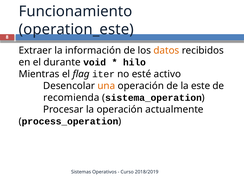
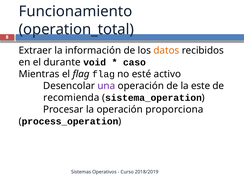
operation_este: operation_este -> operation_total (76, 29)
hilo: hilo -> caso (134, 62)
flag iter: iter -> flag (103, 74)
una colour: orange -> purple (106, 86)
actualmente: actualmente -> proporciona (174, 109)
